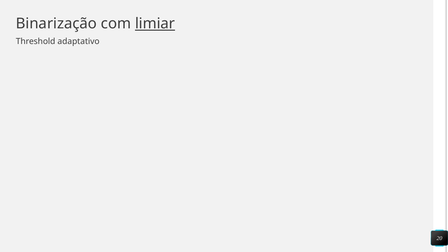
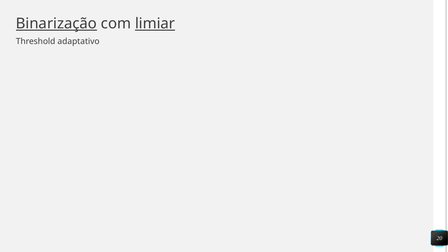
Binarização underline: none -> present (56, 24)
